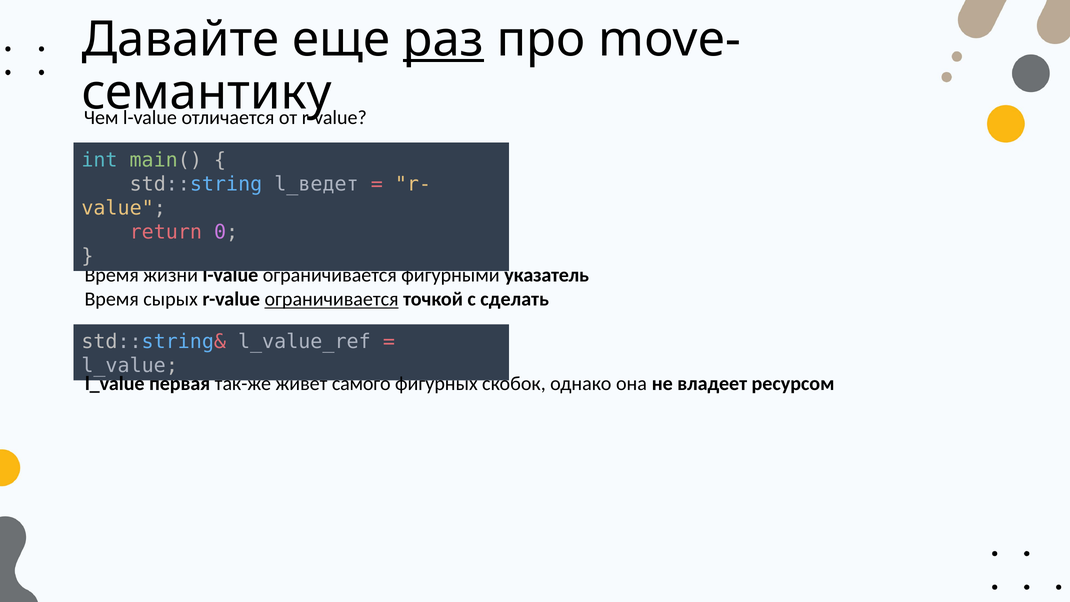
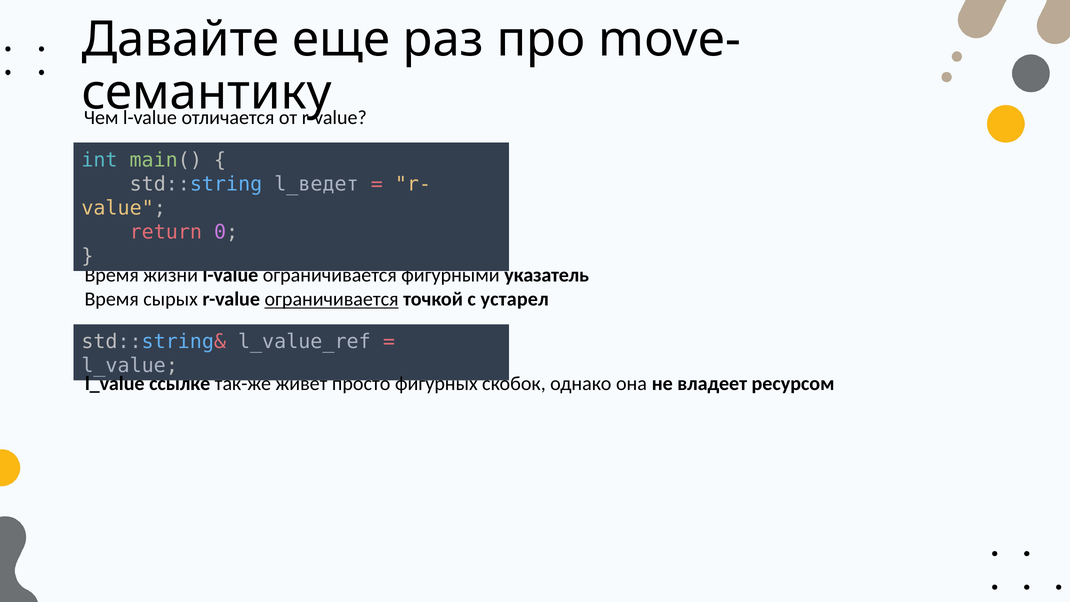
раз underline: present -> none (443, 39)
сделать: сделать -> устарел (515, 299)
первая: первая -> ссылке (180, 384)
самого: самого -> просто (361, 384)
